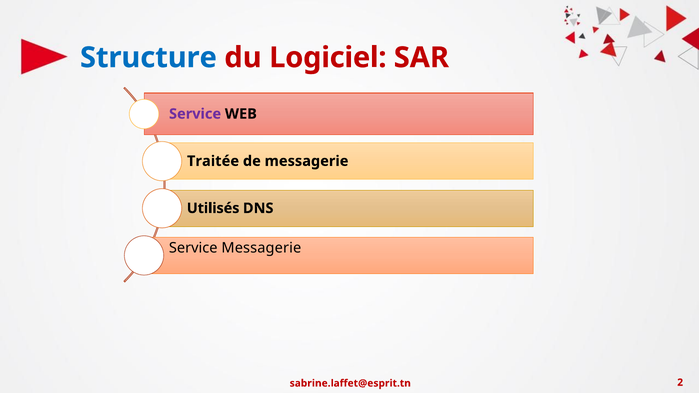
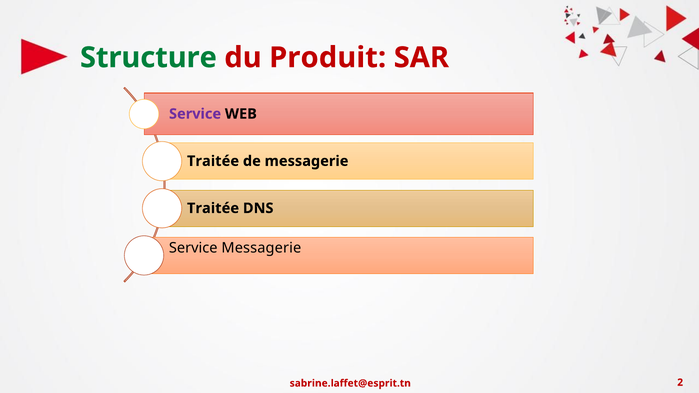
Structure colour: blue -> green (148, 58)
Logiciel: Logiciel -> Produit (328, 58)
Utilisés: Utilisés -> Traitée (213, 208)
